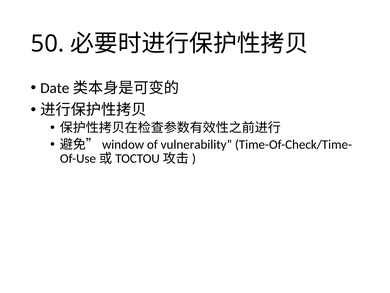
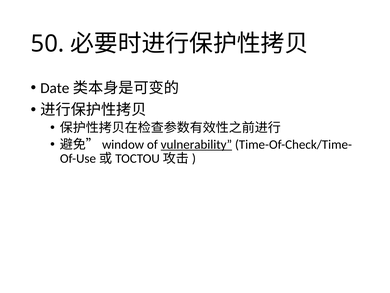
vulnerability underline: none -> present (196, 144)
